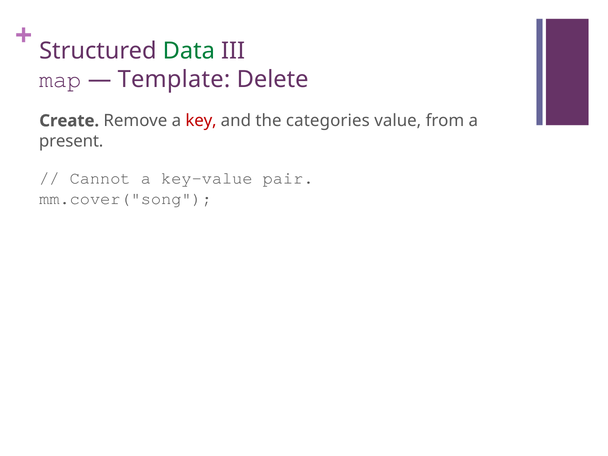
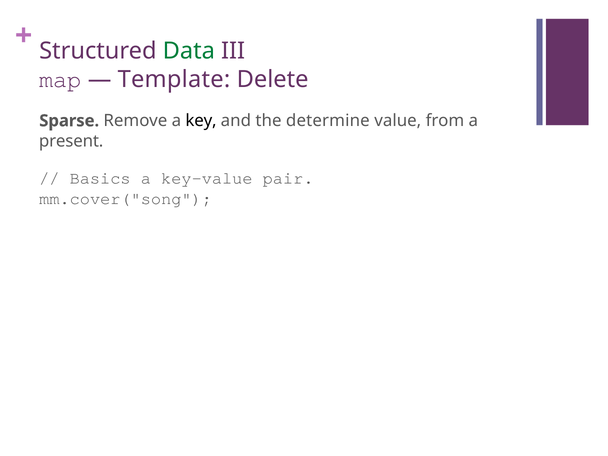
Create: Create -> Sparse (69, 121)
key colour: red -> black (201, 121)
categories: categories -> determine (328, 121)
Cannot: Cannot -> Basics (100, 178)
